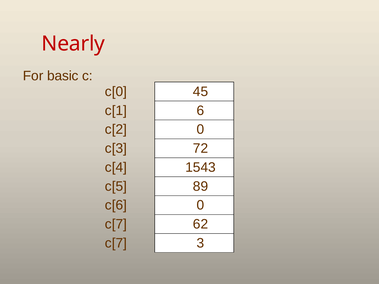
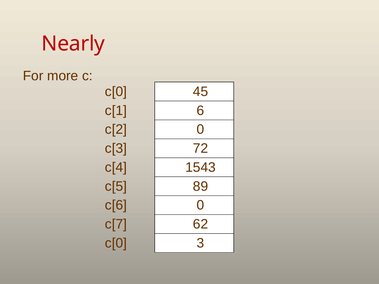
basic: basic -> more (63, 76)
c[7: c[7 -> c[0 (116, 243)
